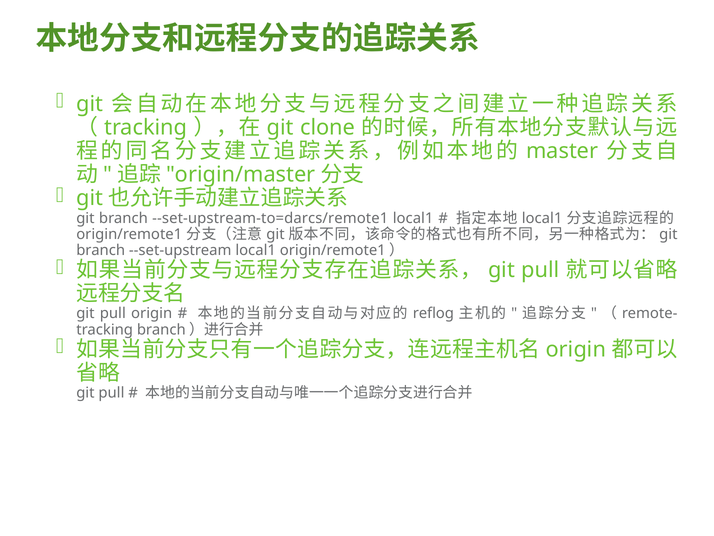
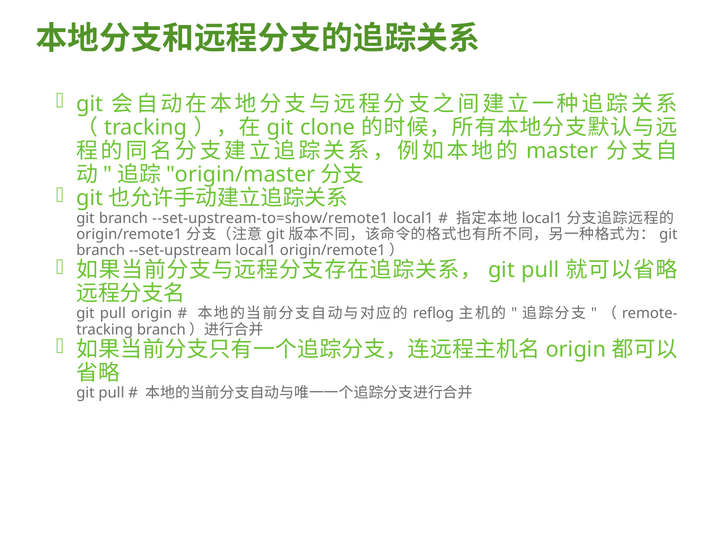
--set-upstream-to=darcs/remote1: --set-upstream-to=darcs/remote1 -> --set-upstream-to=show/remote1 (270, 218)
